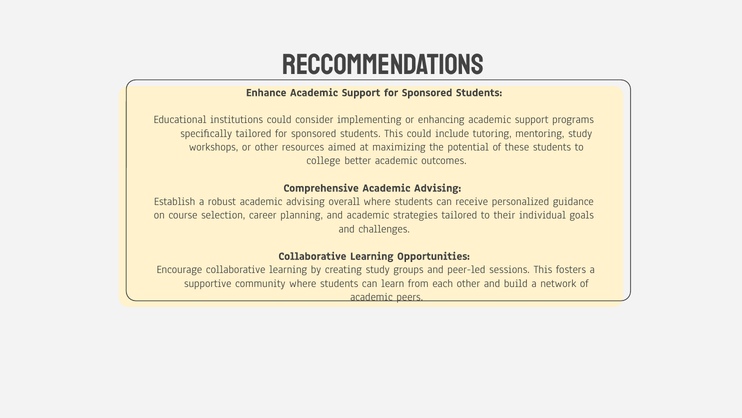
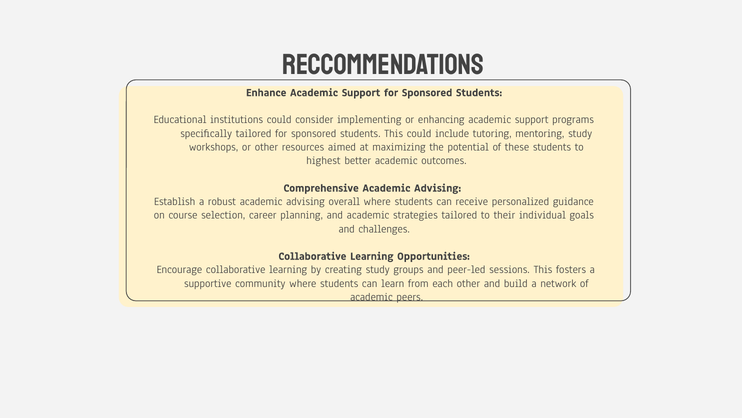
college: college -> highest (323, 160)
